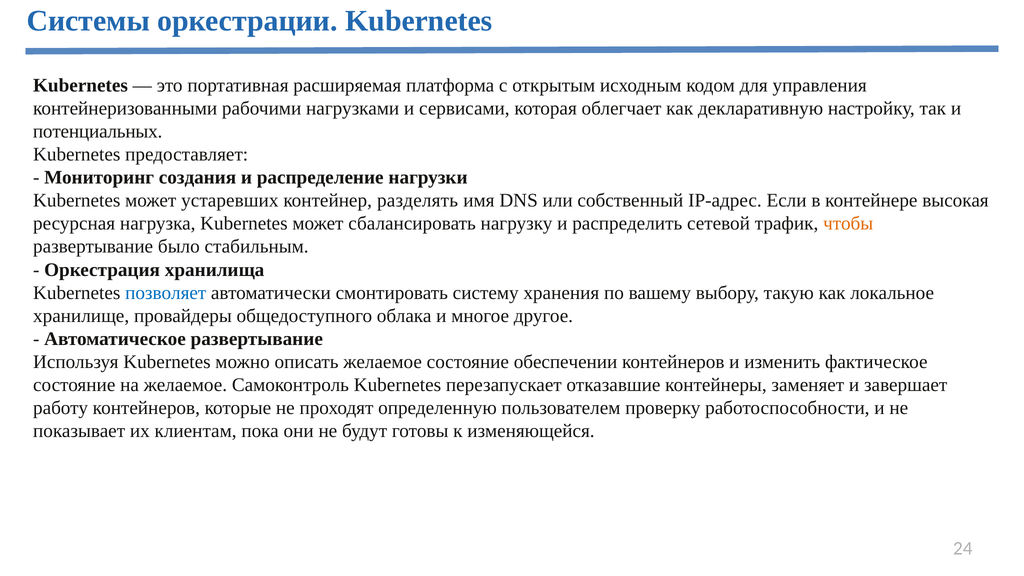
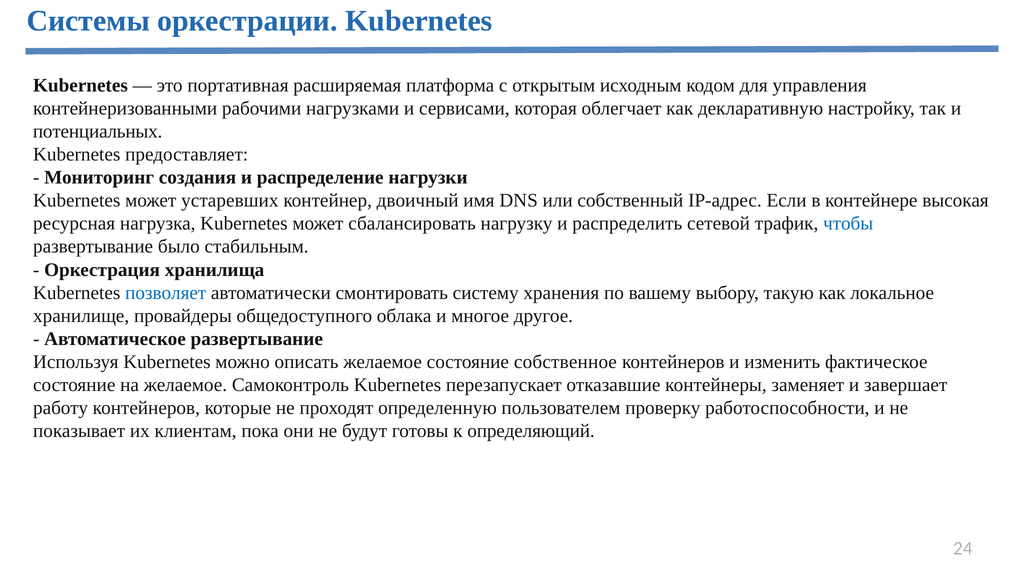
разделять: разделять -> двоичный (418, 201)
чтобы colour: orange -> blue (848, 224)
обеспечении: обеспечении -> собственное (565, 362)
изменяющейся: изменяющейся -> определяющий (531, 431)
